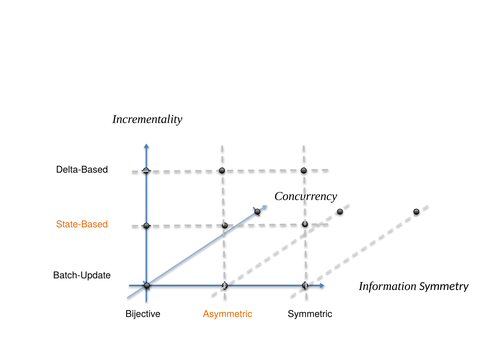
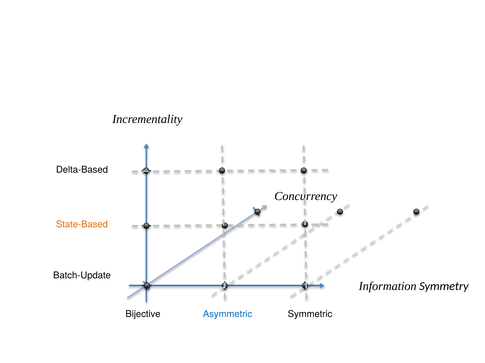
Asymmetric colour: orange -> blue (228, 315)
